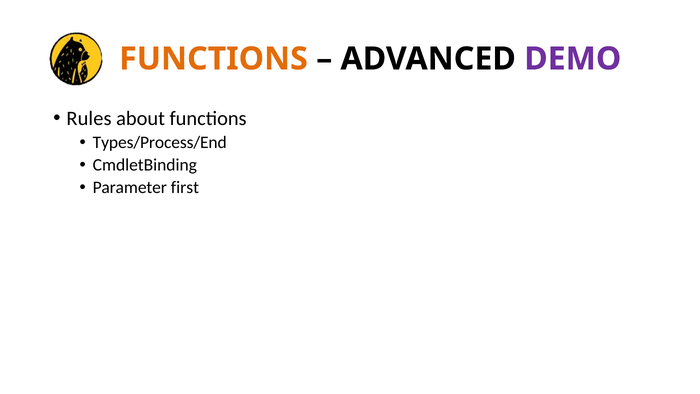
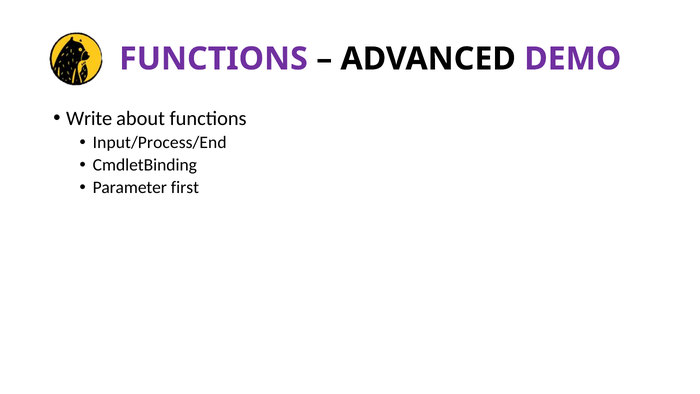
FUNCTIONS colour: orange -> purple (213, 59)
Rules: Rules -> Write (89, 118)
Types/Process/End: Types/Process/End -> Input/Process/End (160, 142)
